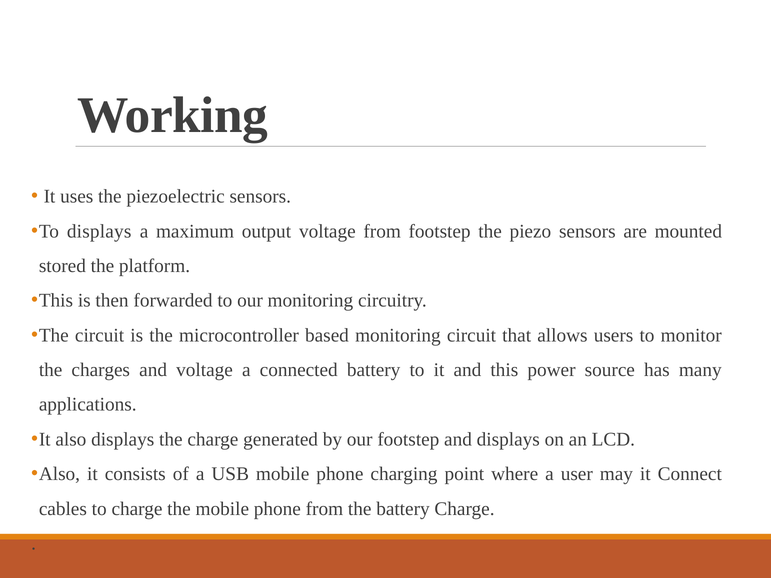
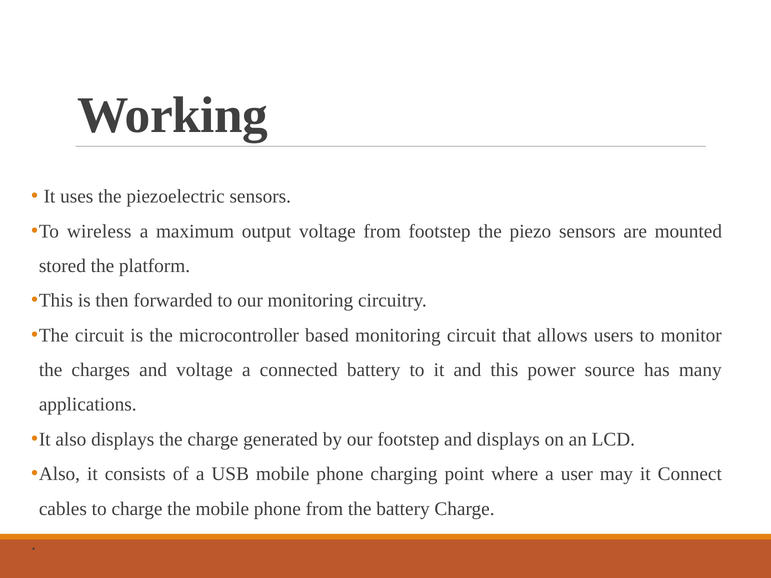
To displays: displays -> wireless (99, 231)
